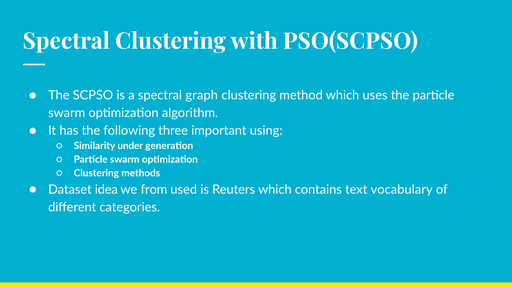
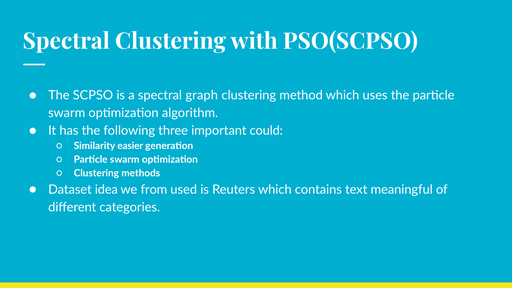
using: using -> could (266, 131)
under: under -> easier (130, 146)
vocabulary: vocabulary -> meaningful (402, 190)
